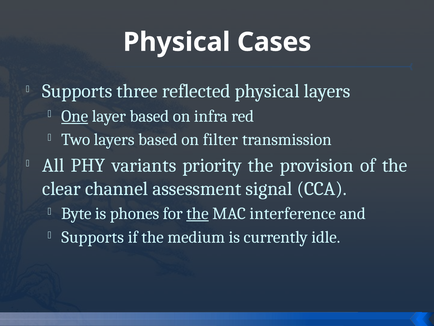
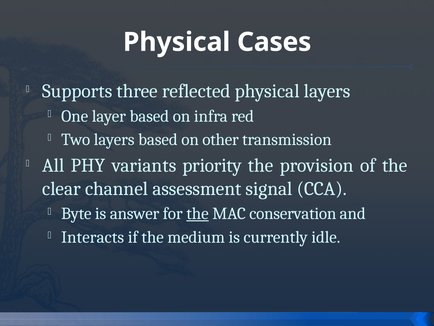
One underline: present -> none (75, 116)
filter: filter -> other (221, 140)
phones: phones -> answer (135, 213)
interference: interference -> conservation (293, 213)
Supports: Supports -> Interacts (93, 237)
